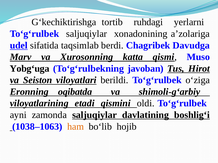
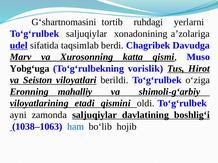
G‘kеchiktirishga: G‘kеchiktirishga -> G‘shartnomasini (64, 22)
javoban: javoban -> vorislik (145, 69)
oqibatda: oqibatda -> mahalliy (75, 92)
ham colour: orange -> blue (76, 127)
